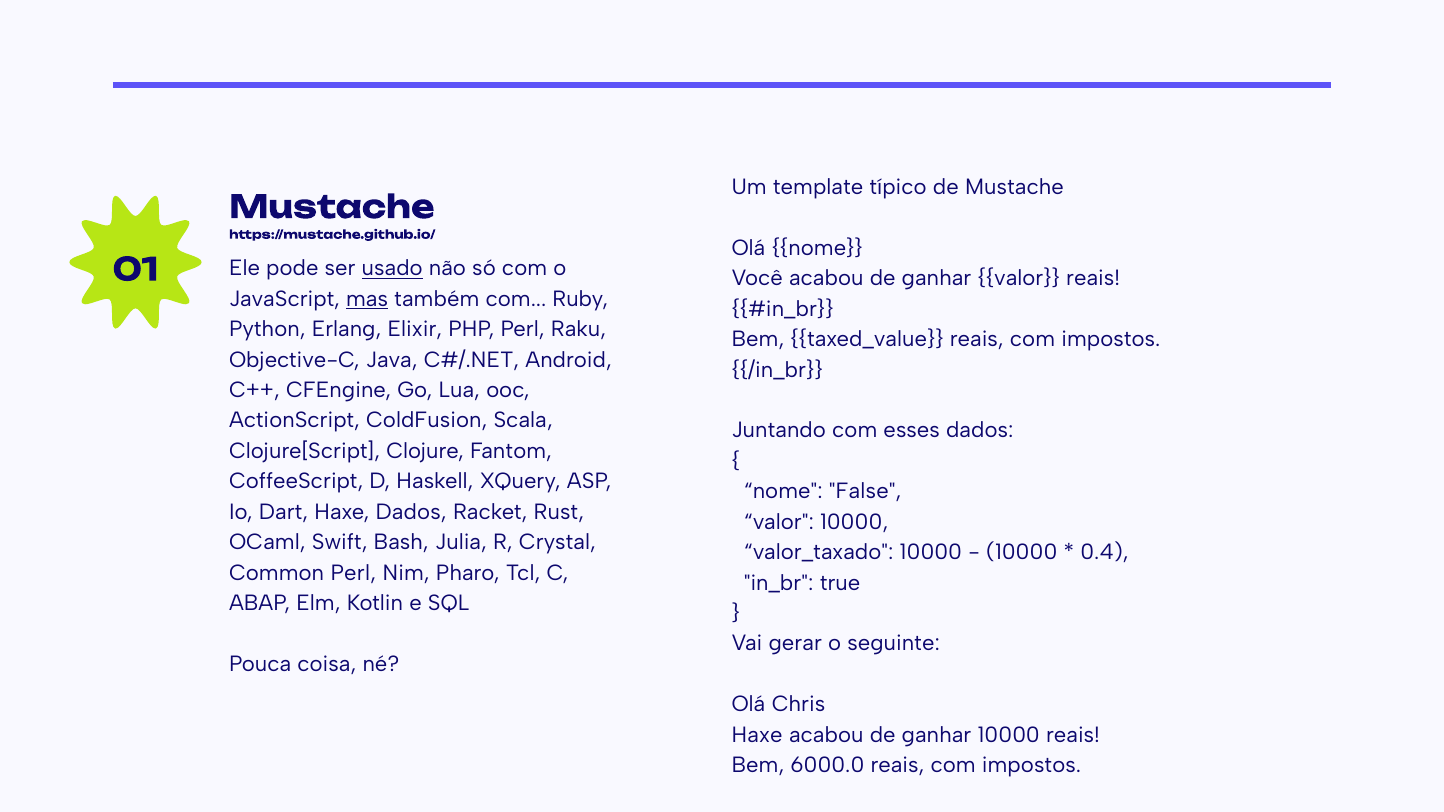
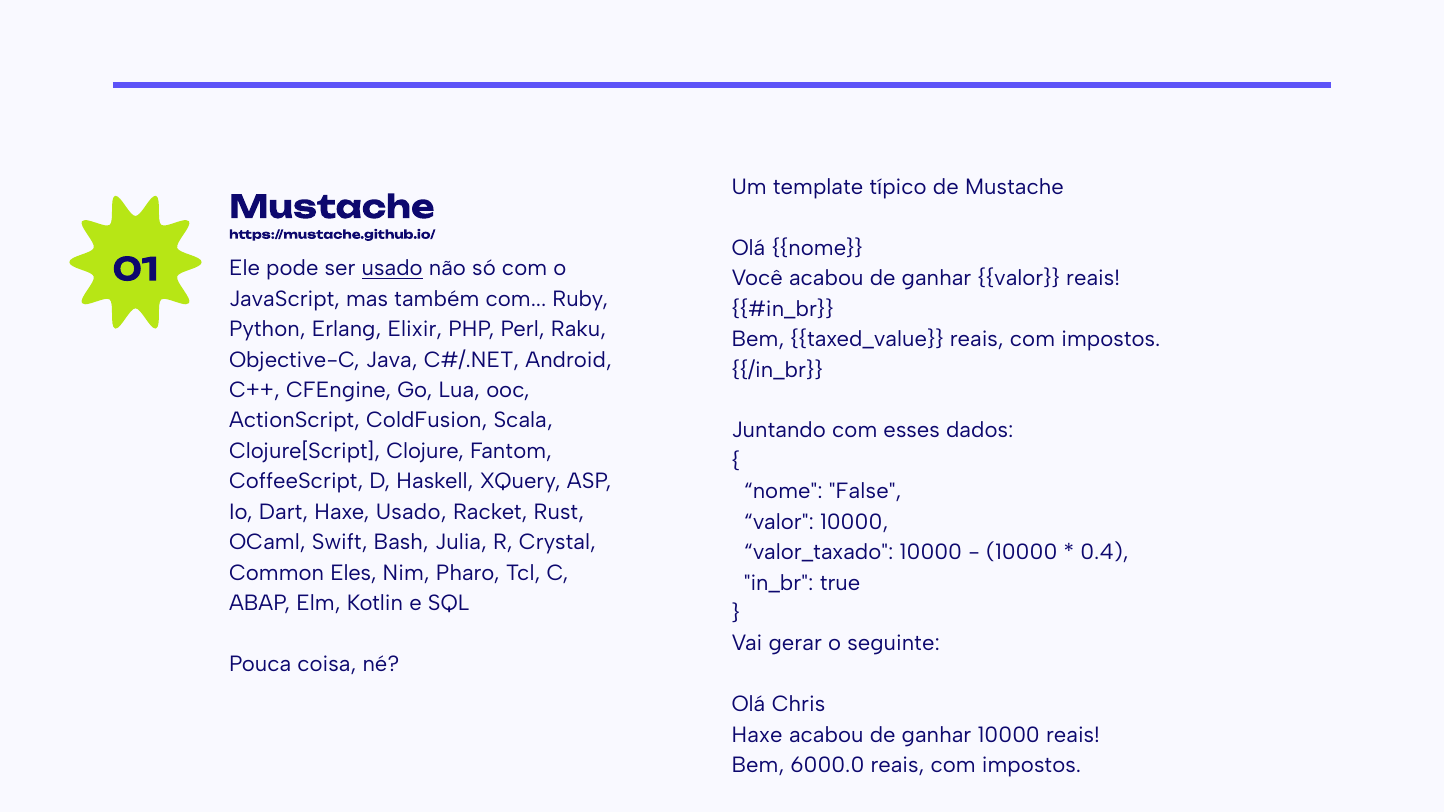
mas underline: present -> none (367, 299)
Haxe Dados: Dados -> Usado (411, 512)
Common Perl: Perl -> Eles (354, 573)
